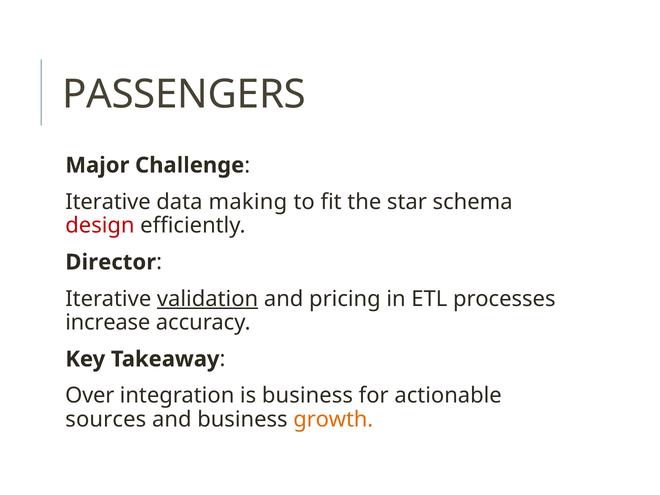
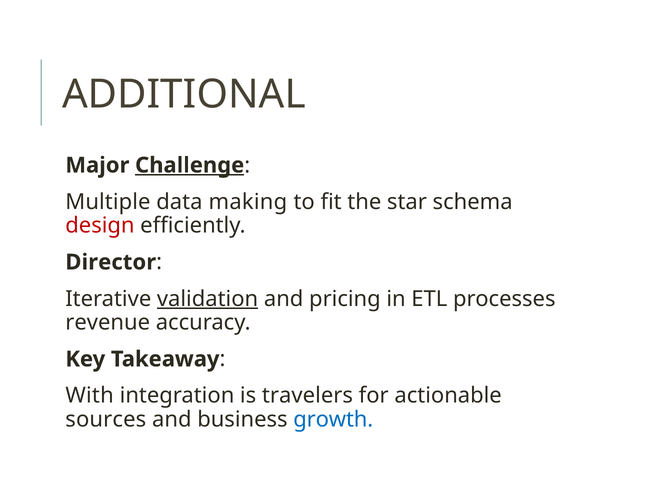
PASSENGERS: PASSENGERS -> ADDITIONAL (184, 95)
Challenge underline: none -> present (190, 165)
Iterative: Iterative -> Multiple (108, 202)
increase: increase -> revenue (108, 323)
Over: Over -> With (90, 396)
is business: business -> travelers (307, 396)
growth colour: orange -> blue (333, 419)
